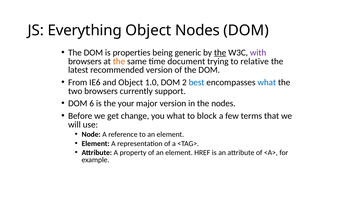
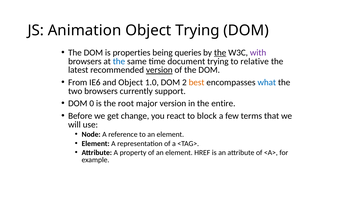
Everything: Everything -> Animation (85, 30)
Object Nodes: Nodes -> Trying (197, 30)
generic: generic -> queries (188, 53)
the colour: orange -> blue (119, 61)
version underline: none -> present (159, 70)
best colour: blue -> orange (197, 82)
6: 6 -> 0 (92, 104)
your: your -> root (126, 104)
the nodes: nodes -> entire (223, 104)
you what: what -> react (176, 116)
